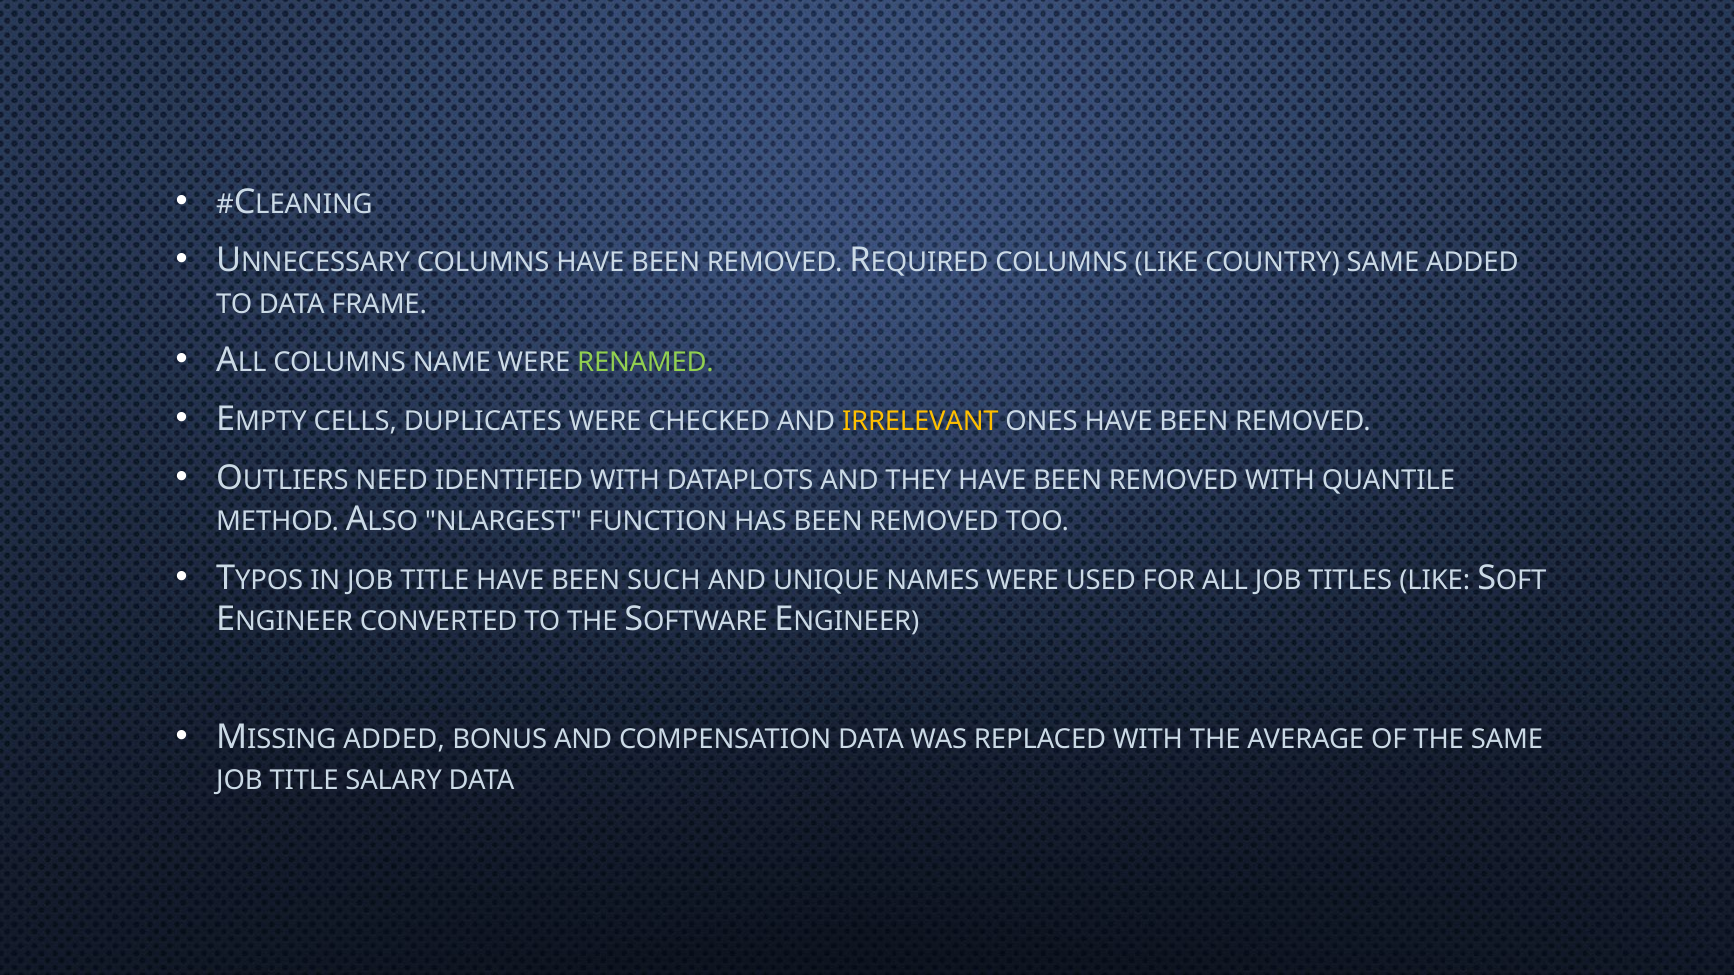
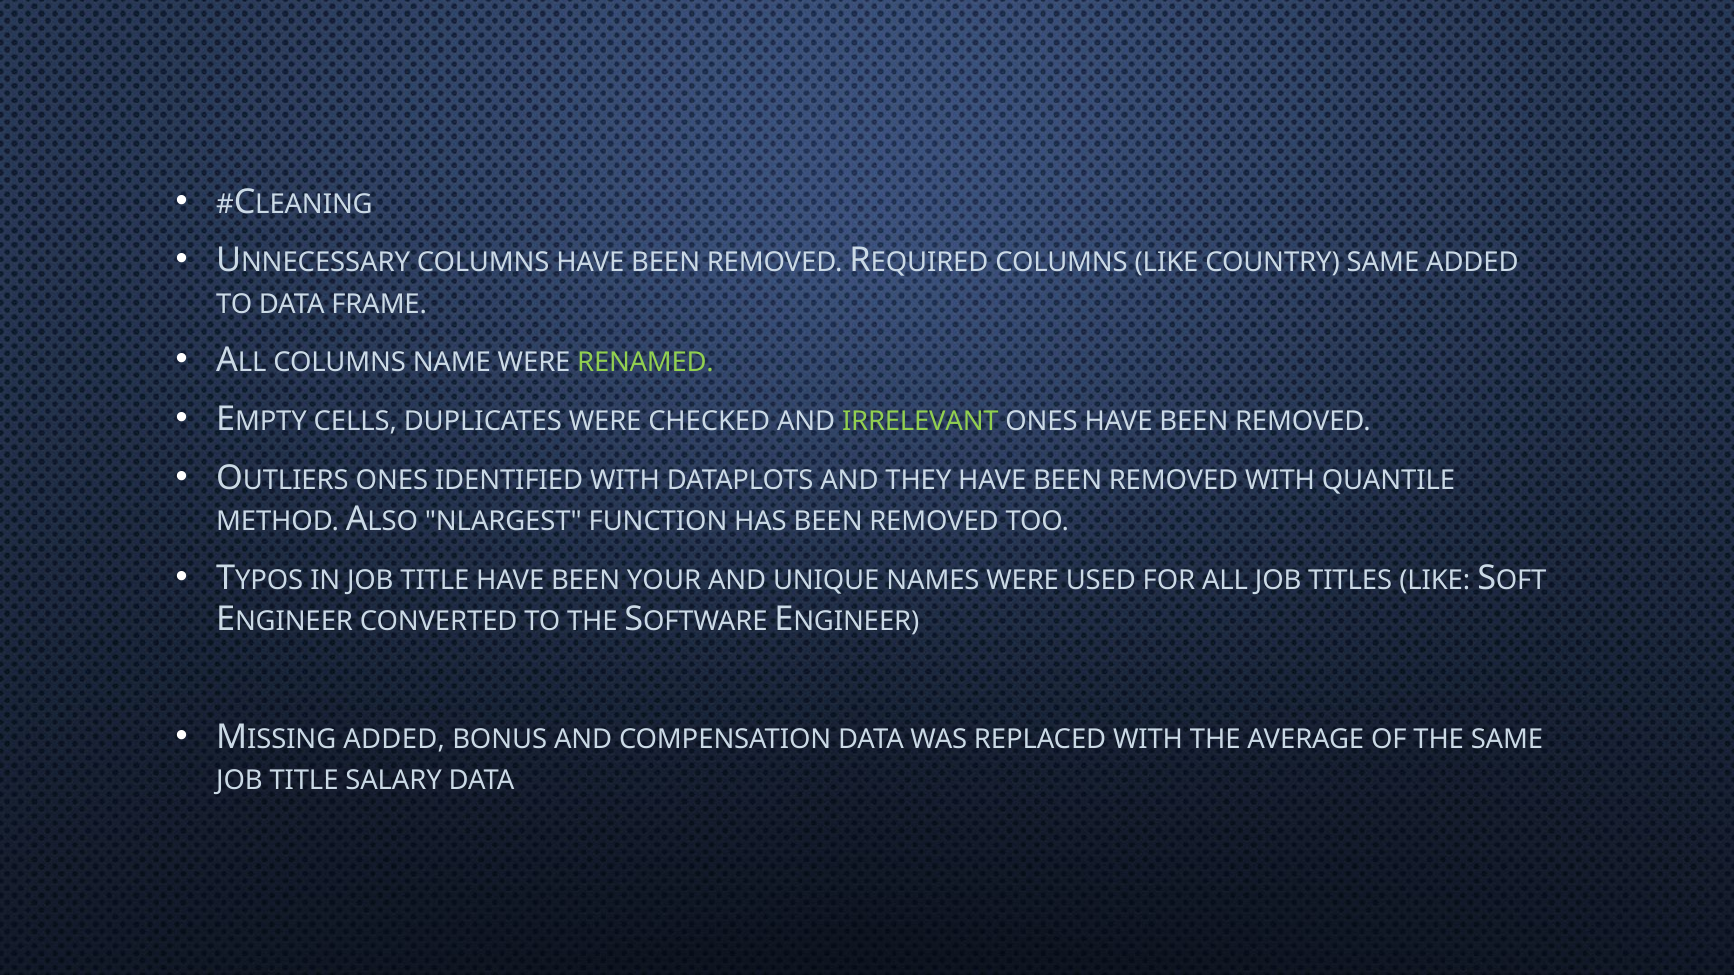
IRRELEVANT colour: yellow -> light green (920, 422)
NEED: NEED -> ONES (392, 481)
SUCH: SUCH -> YOUR (664, 581)
